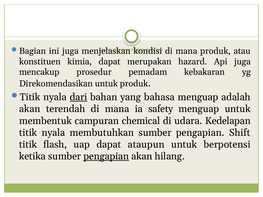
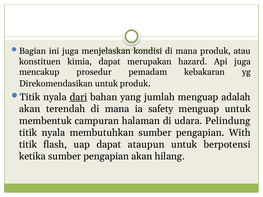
bahasa: bahasa -> jumlah (159, 97)
chemical: chemical -> halaman (141, 121)
Kedelapan: Kedelapan -> Pelindung (228, 121)
Shift: Shift -> With (240, 133)
pengapian underline: present -> none (106, 156)
